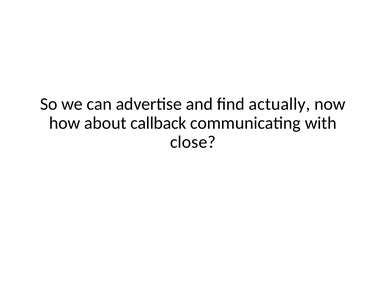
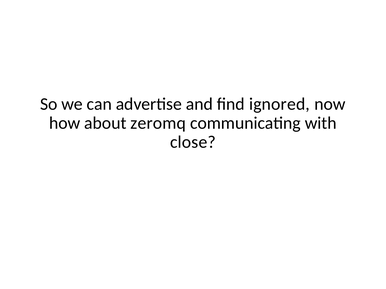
actually: actually -> ignored (279, 104)
callback: callback -> zeromq (158, 123)
